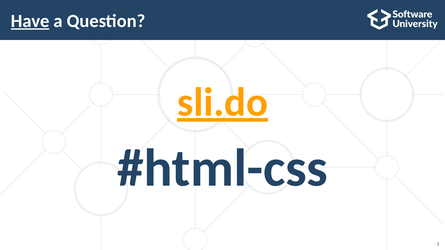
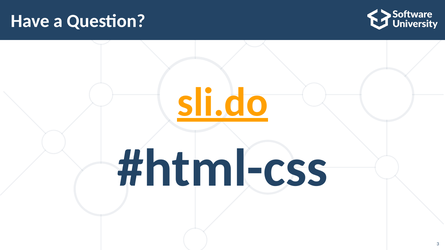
Have underline: present -> none (30, 21)
